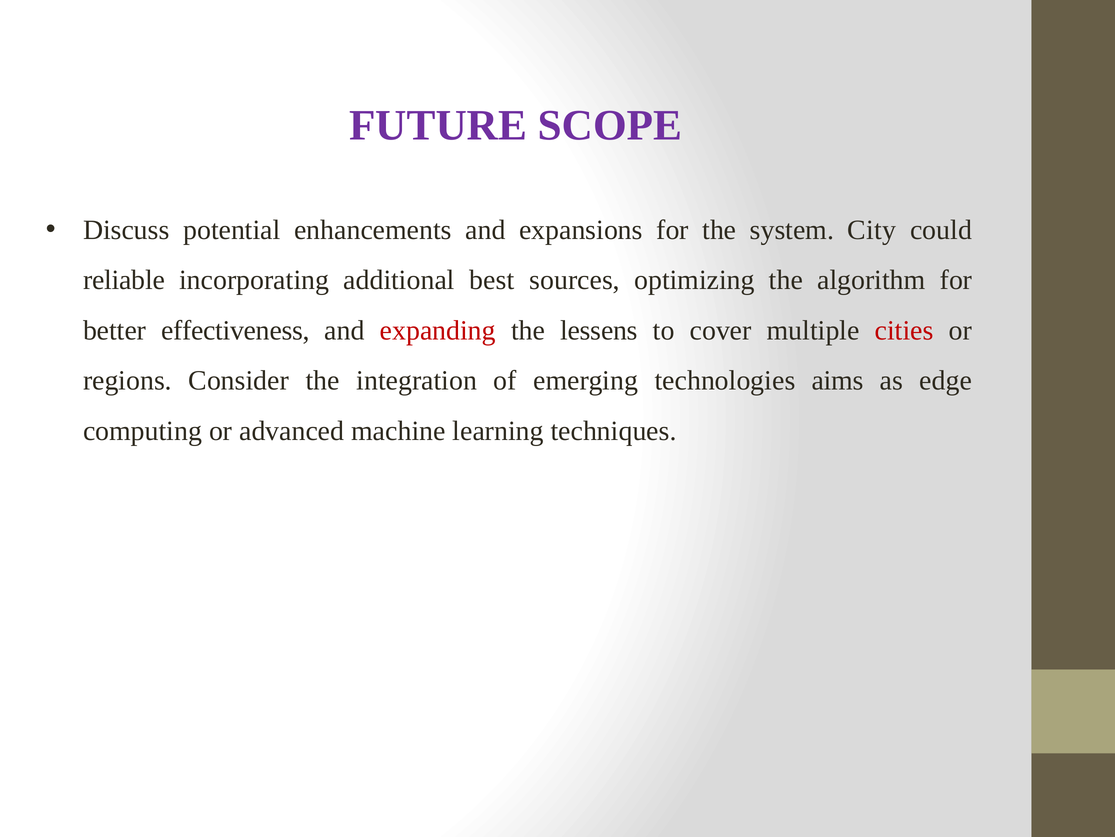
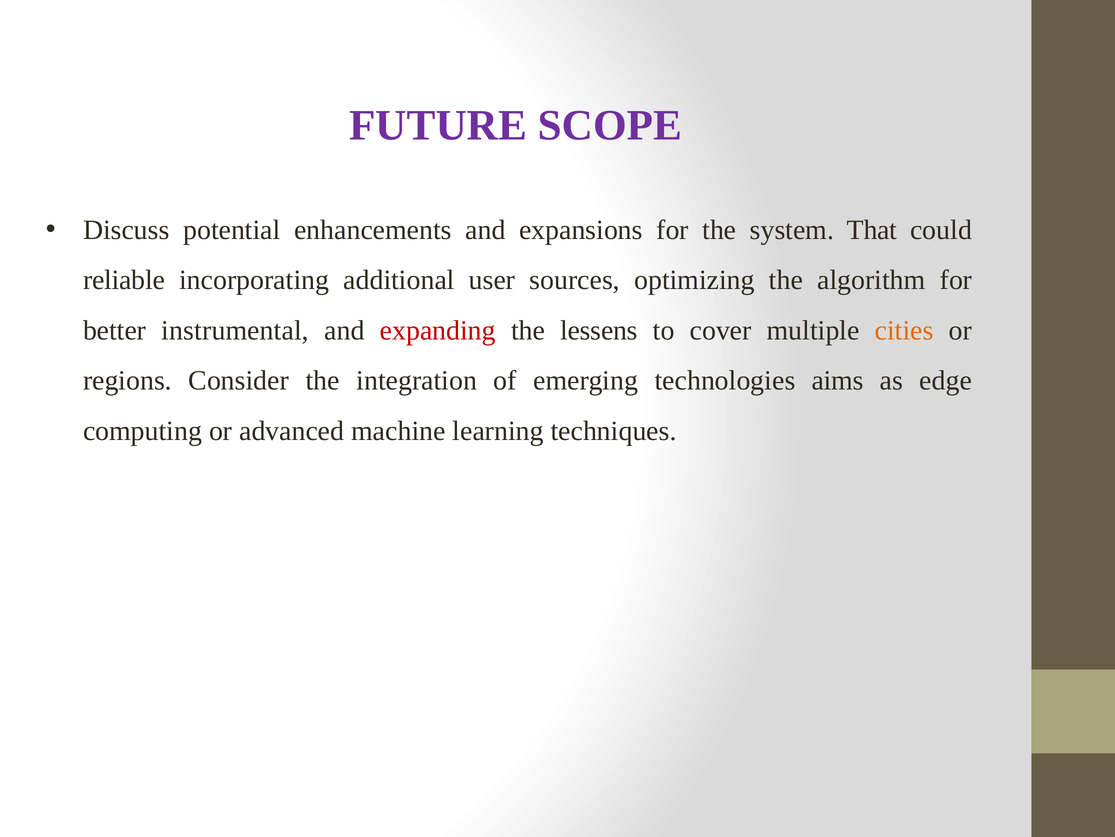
City: City -> That (872, 230)
best: best -> user (492, 280)
effectiveness: effectiveness -> instrumental (235, 330)
cities colour: red -> orange (904, 330)
